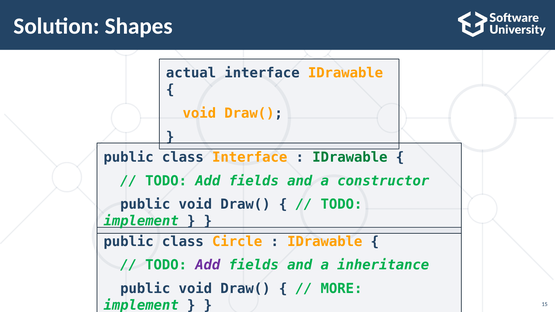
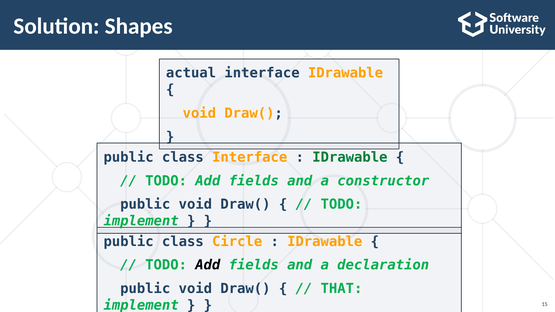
Add colour: purple -> black (208, 265)
inheritance: inheritance -> declaration (383, 265)
MORE: MORE -> THAT (341, 289)
